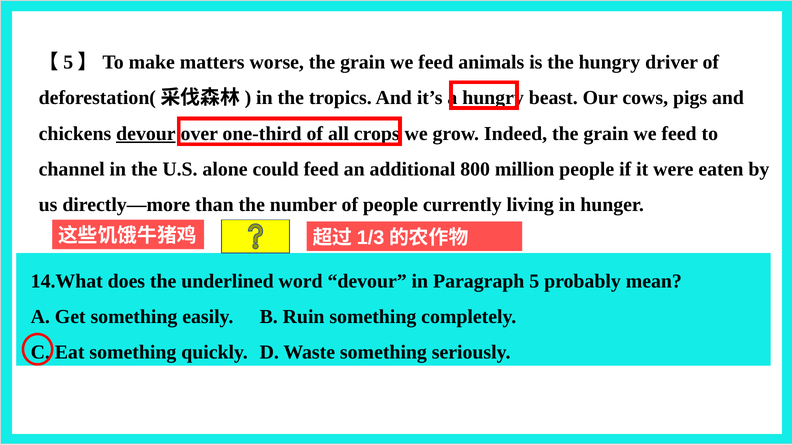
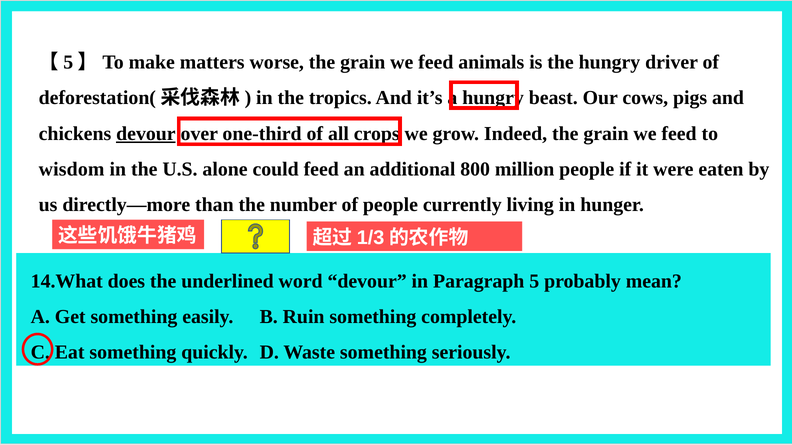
channel: channel -> wisdom (72, 169)
